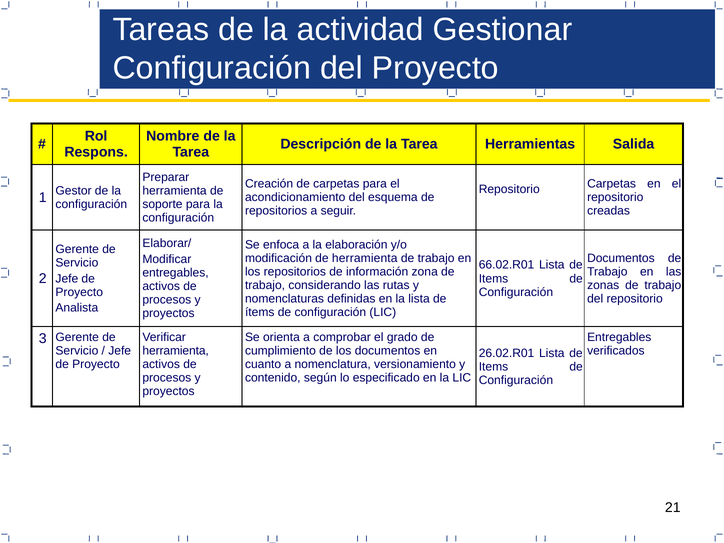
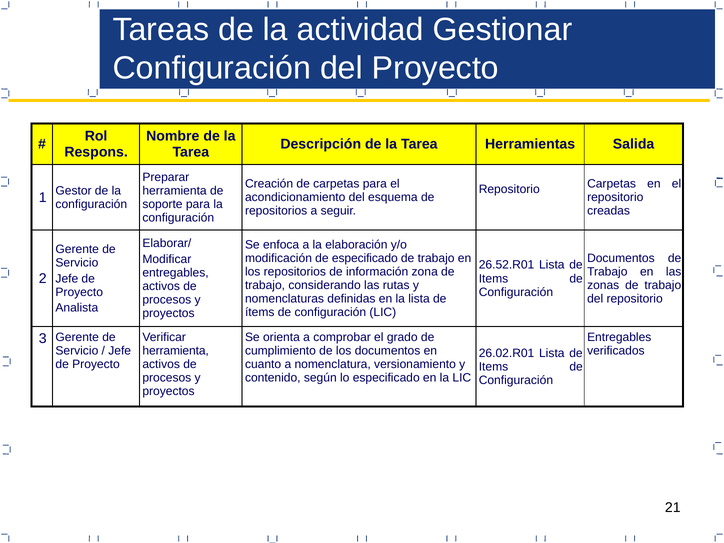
de herramienta: herramienta -> especificado (365, 258)
66.02.R01: 66.02.R01 -> 26.52.R01 (507, 265)
